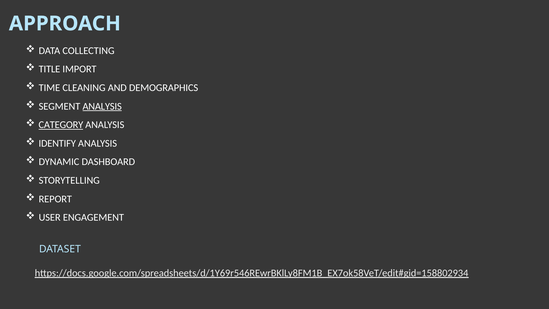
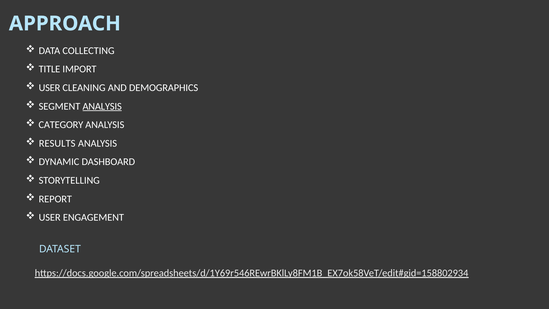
TIME: TIME -> USER (49, 88)
CATEGORY underline: present -> none (61, 125)
IDENTIFY: IDENTIFY -> RESULTS (57, 143)
